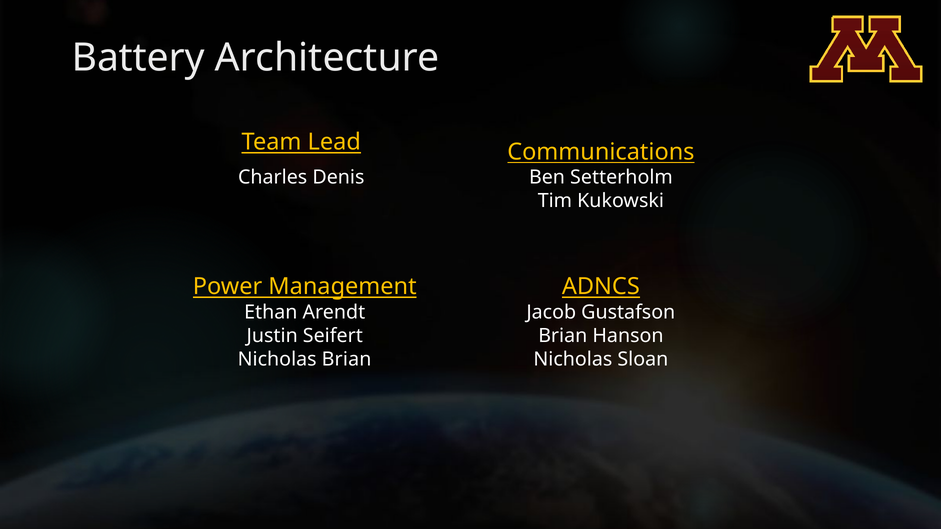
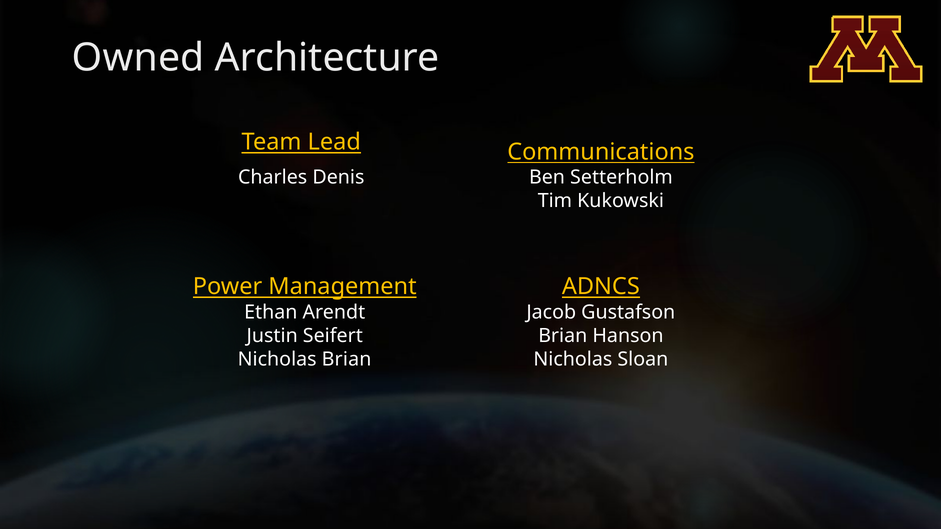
Battery: Battery -> Owned (138, 58)
